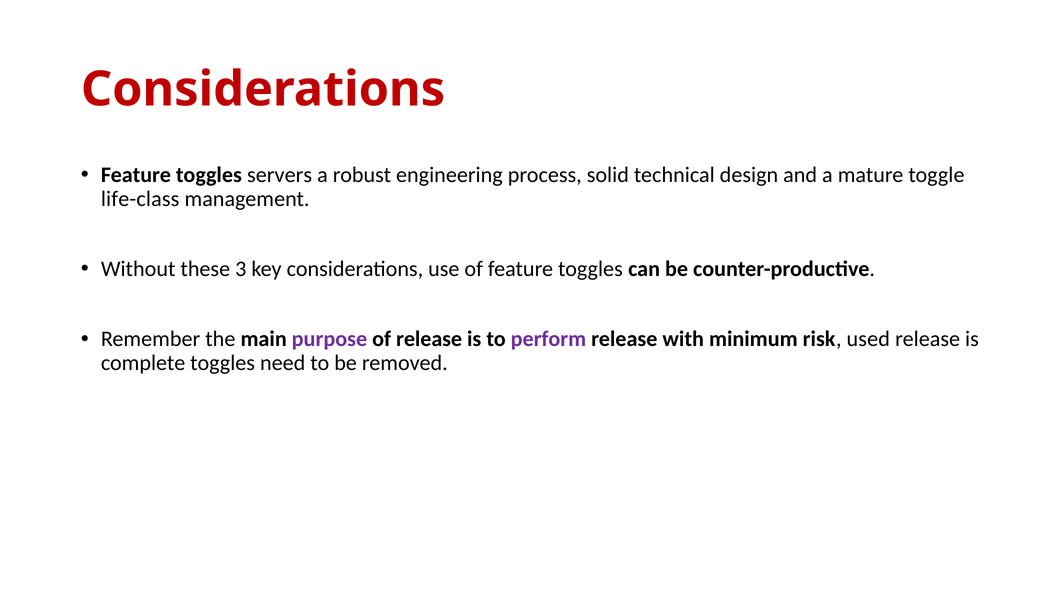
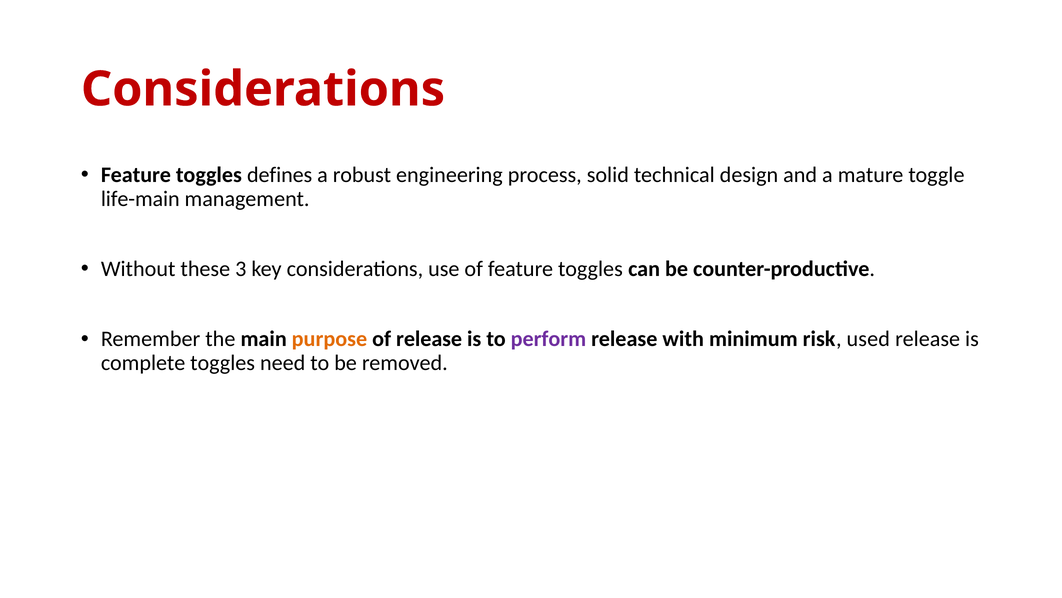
servers: servers -> defines (280, 175)
life-class: life-class -> life-main (140, 199)
purpose colour: purple -> orange (329, 339)
